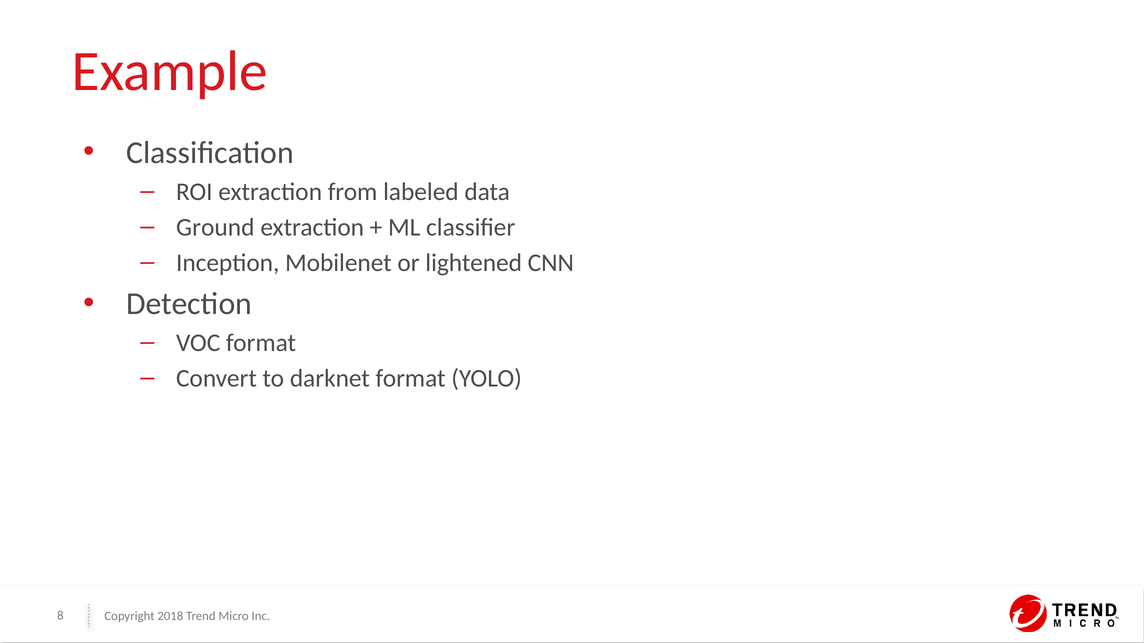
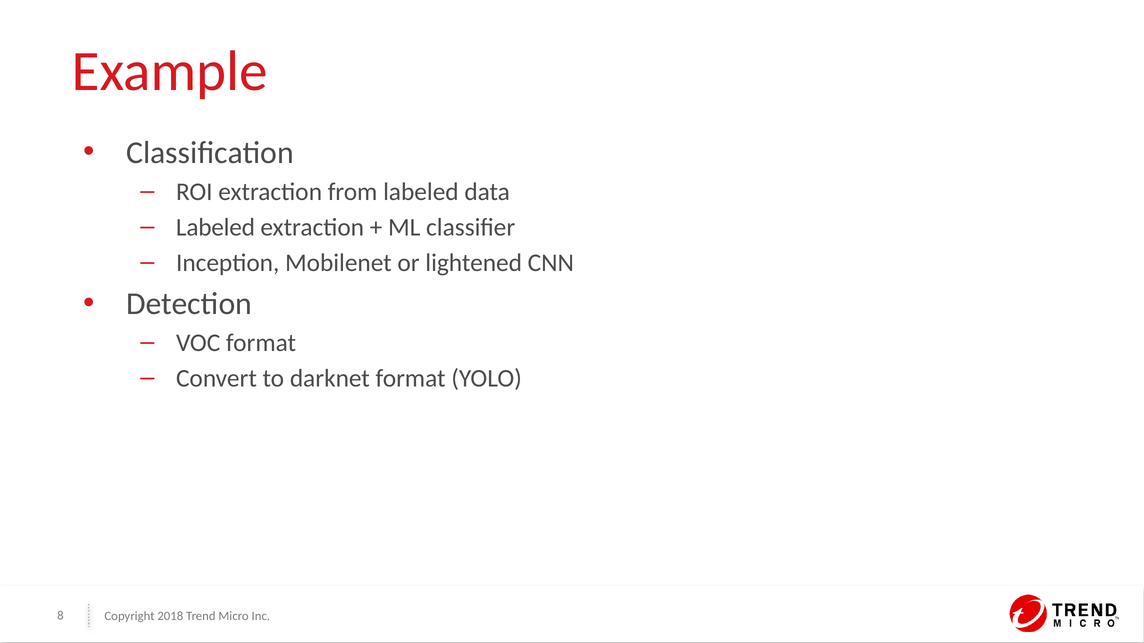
Ground: Ground -> Labeled (215, 227)
